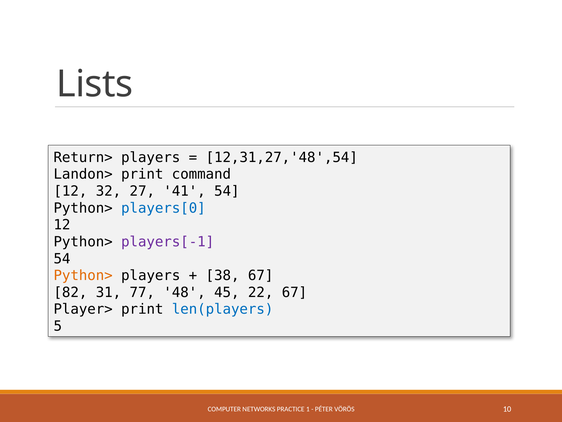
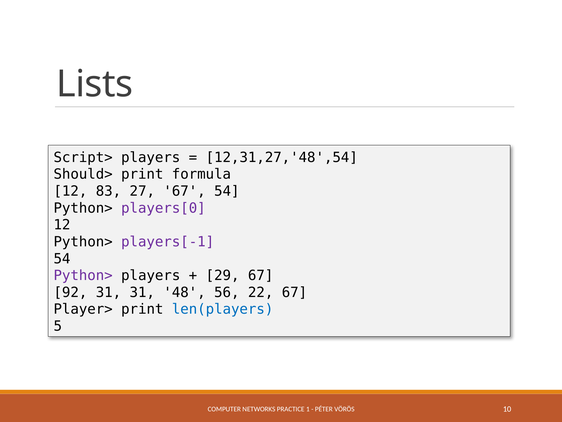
Return>: Return> -> Script> (83, 157)
Landon>: Landon> -> Should> (83, 174)
command: command -> formula (201, 174)
32: 32 -> 83 (108, 191)
27 41: 41 -> 67 (185, 191)
players[0 colour: blue -> purple (163, 208)
Python> colour: orange -> purple (83, 275)
38: 38 -> 29 (223, 275)
82: 82 -> 92 (70, 292)
31 77: 77 -> 31 (142, 292)
45: 45 -> 56 (227, 292)
